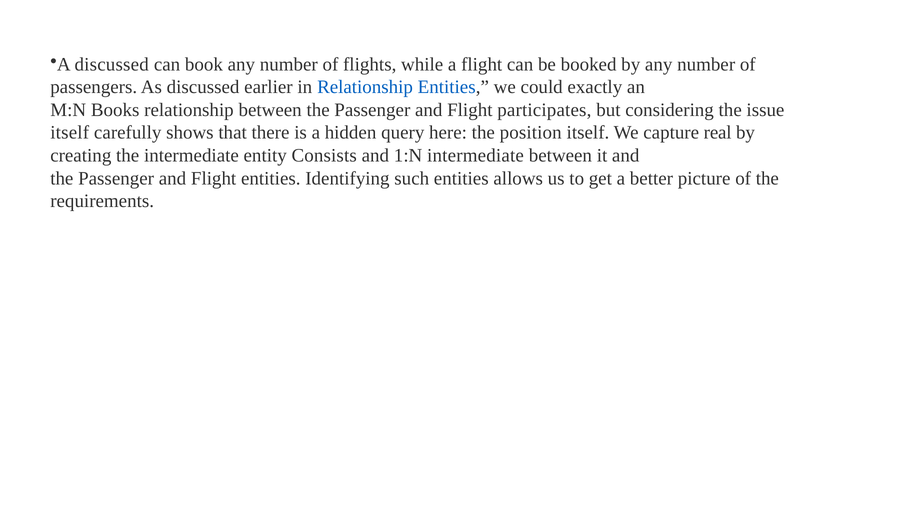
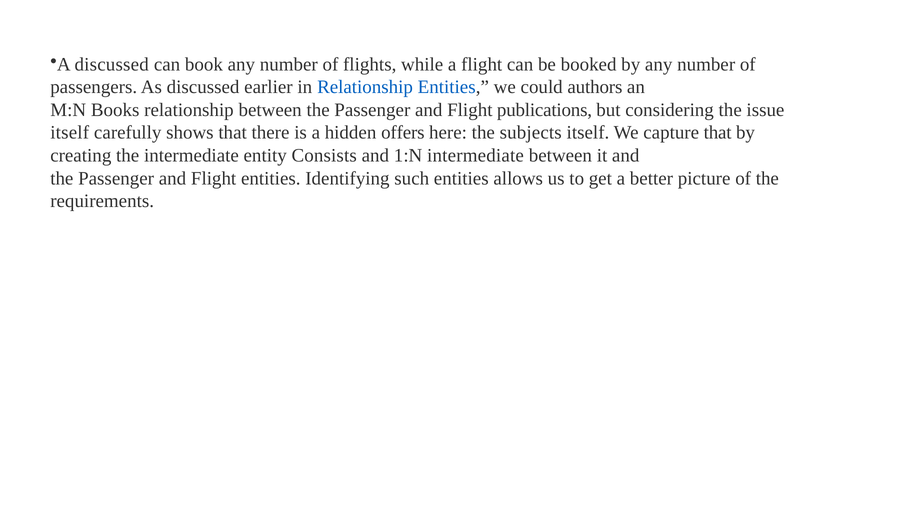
exactly: exactly -> authors (595, 87)
participates: participates -> publications (545, 110)
query: query -> offers (403, 133)
position: position -> subjects (531, 133)
capture real: real -> that (718, 133)
